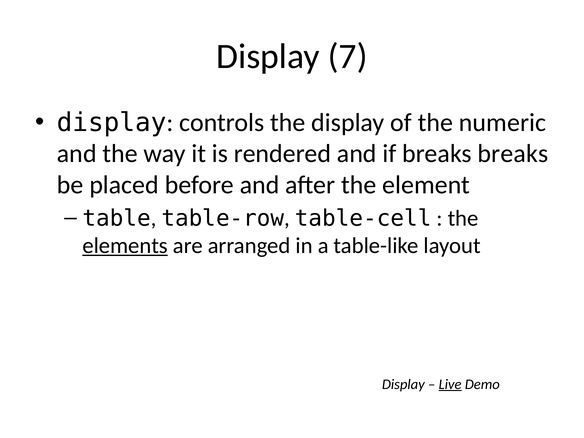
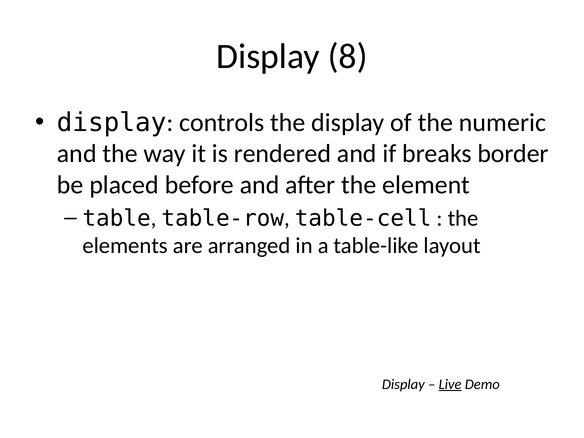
7: 7 -> 8 (348, 57)
breaks breaks: breaks -> border (513, 154)
elements underline: present -> none (125, 246)
